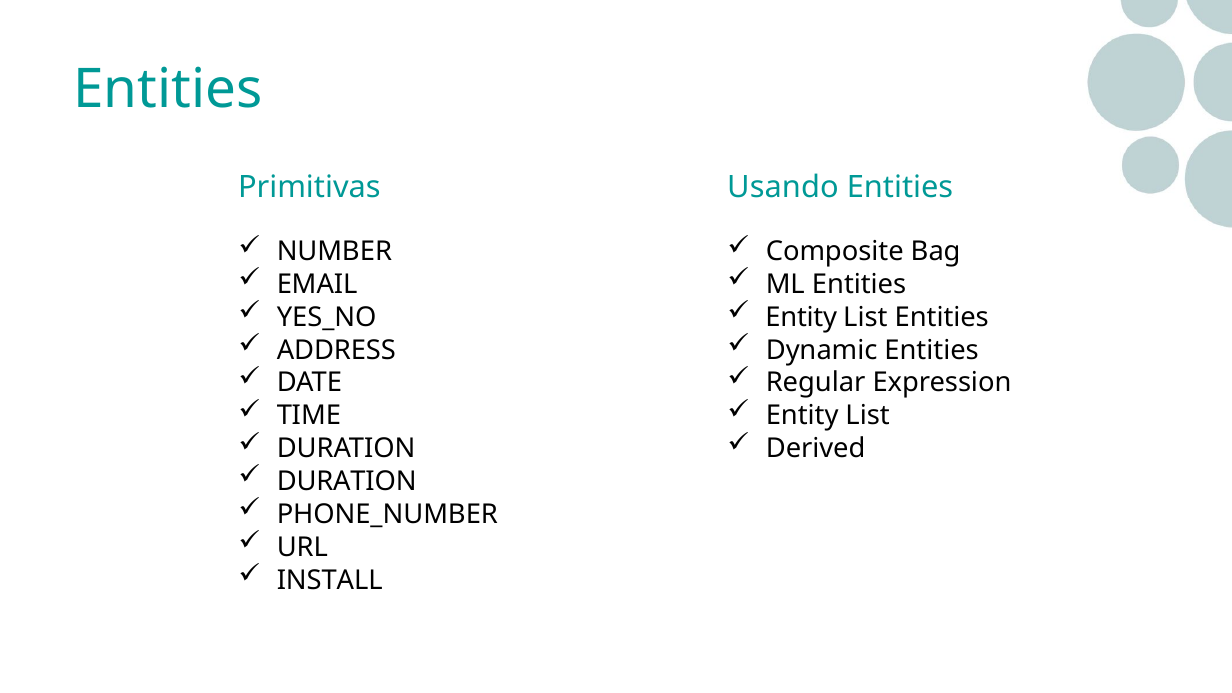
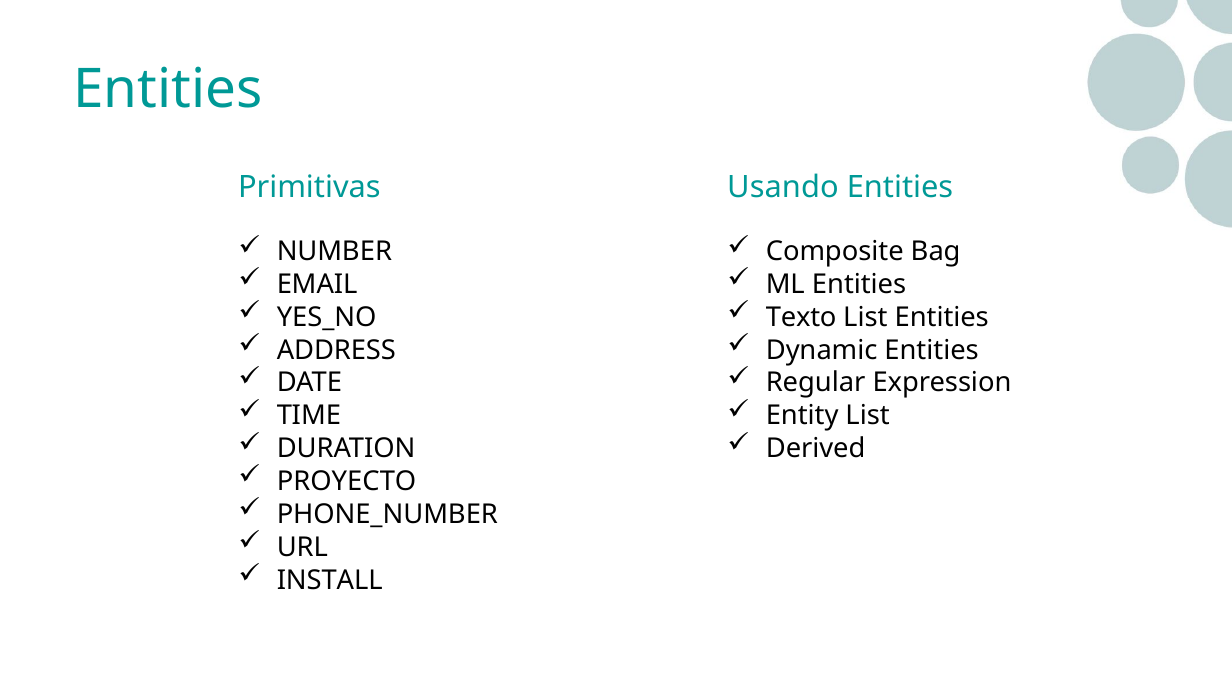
Entity: Entity -> Texto (801, 317)
DURATION: DURATION -> PROYECTO (347, 481)
